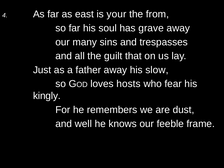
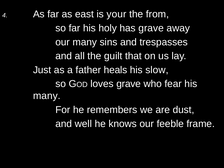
soul: soul -> holy (108, 28)
father away: away -> heals (116, 70)
loves hosts: hosts -> grave (129, 84)
kingly: kingly -> many (47, 96)
